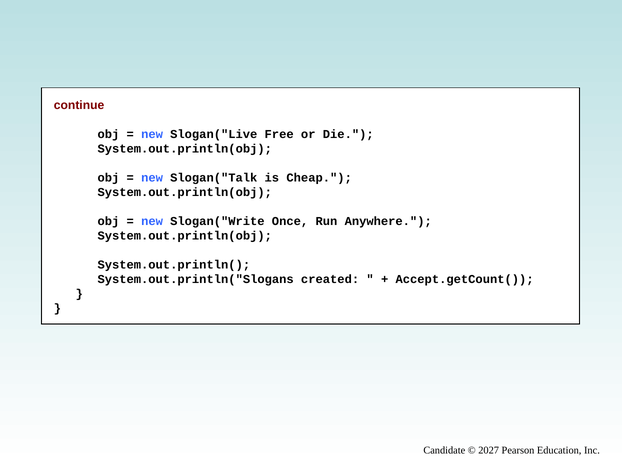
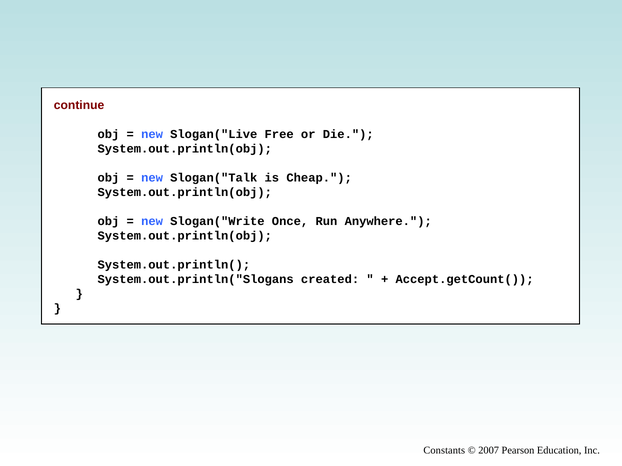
Candidate: Candidate -> Constants (444, 451)
2027: 2027 -> 2007 (489, 451)
